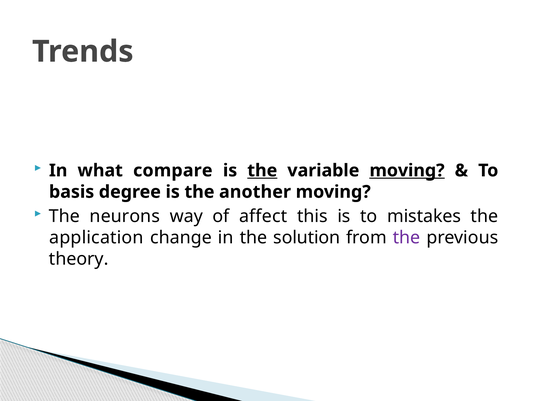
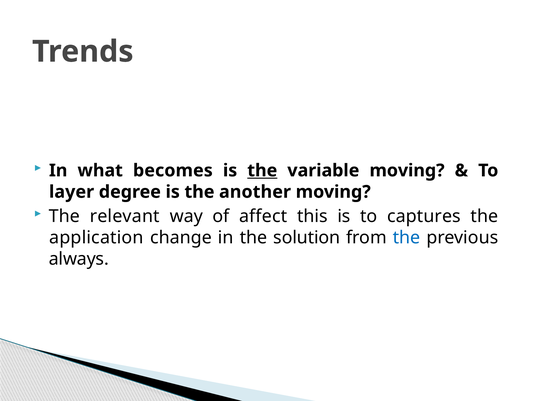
compare: compare -> becomes (173, 171)
moving underline: present -> none (407, 171)
basis: basis -> layer (72, 192)
neurons: neurons -> relevant (125, 216)
mistakes: mistakes -> captures (424, 216)
the colour: purple -> blue (407, 238)
theory: theory -> always (79, 259)
